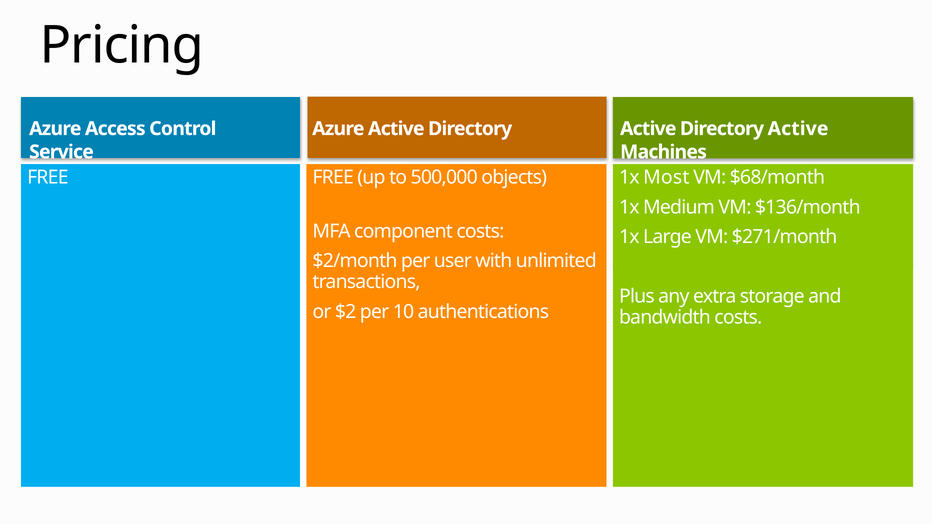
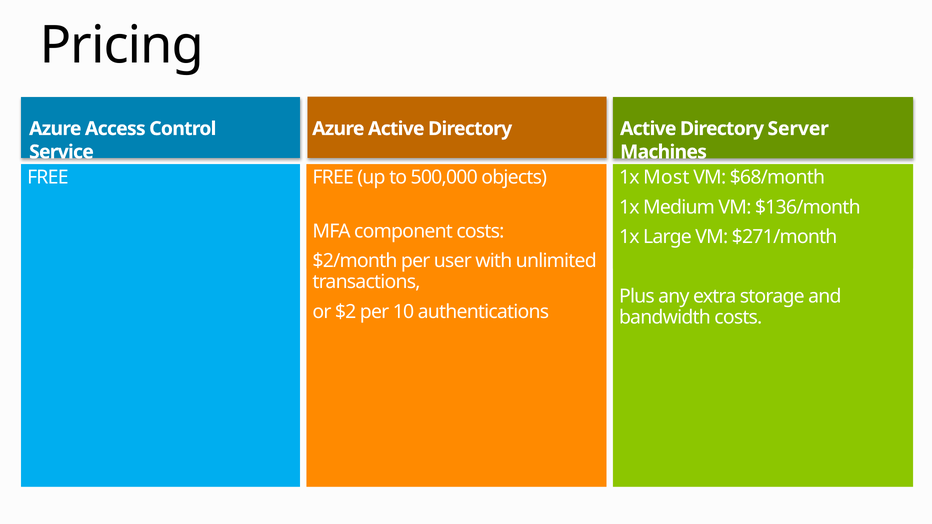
Directory Active Directory Active: Active -> Server (798, 129)
